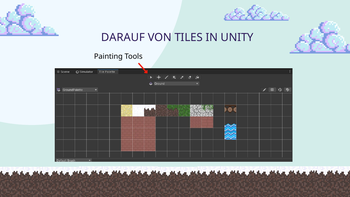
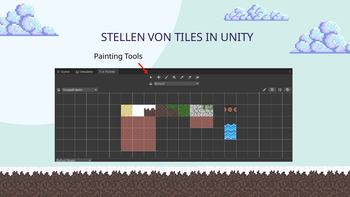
DARAUF: DARAUF -> STELLEN (123, 37)
